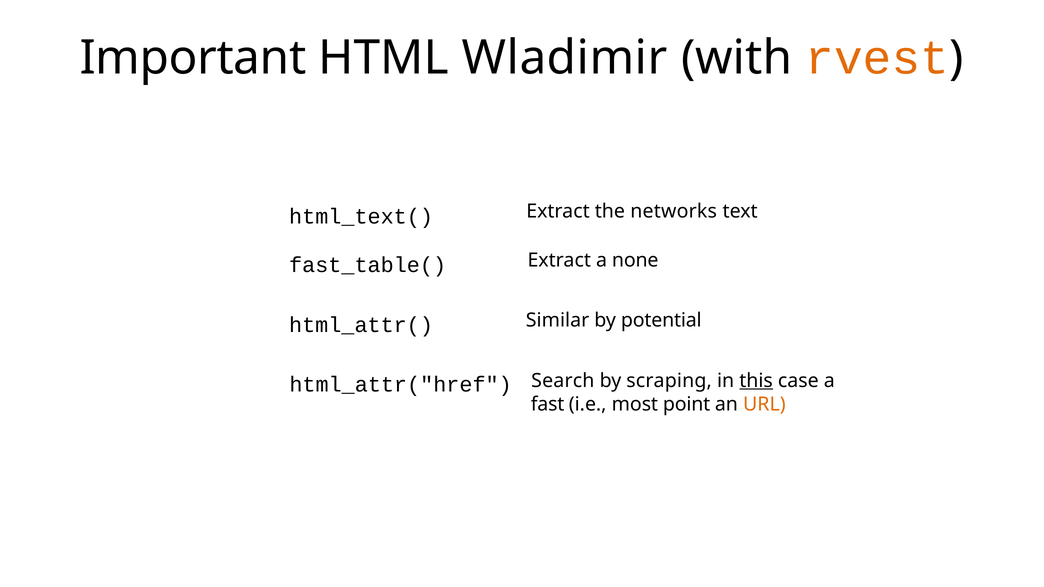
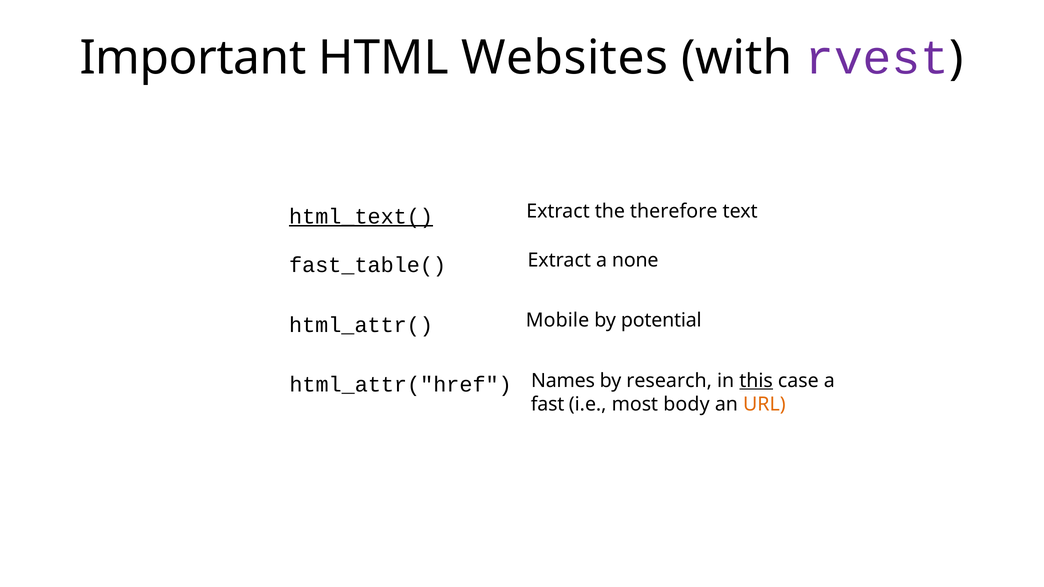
Wladimir: Wladimir -> Websites (565, 58)
rvest colour: orange -> purple (877, 58)
html_text( underline: none -> present (361, 217)
networks: networks -> therefore (674, 211)
Similar: Similar -> Mobile (558, 321)
Search: Search -> Names (563, 381)
scraping: scraping -> research (669, 381)
point: point -> body (686, 404)
